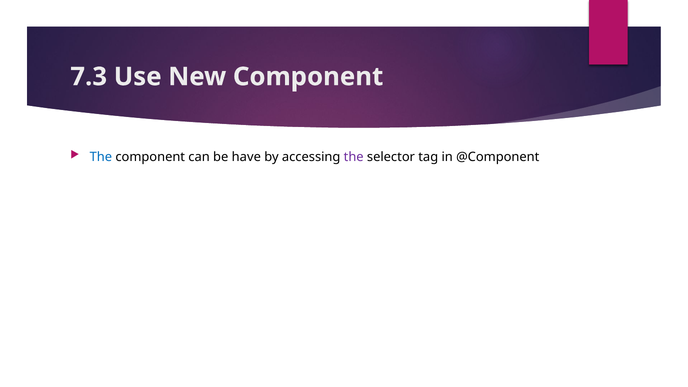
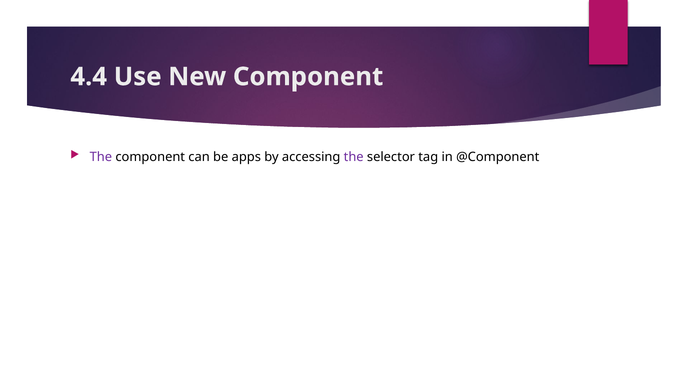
7.3: 7.3 -> 4.4 (89, 77)
The colour: blue -> purple (101, 157)
have: have -> apps (246, 157)
